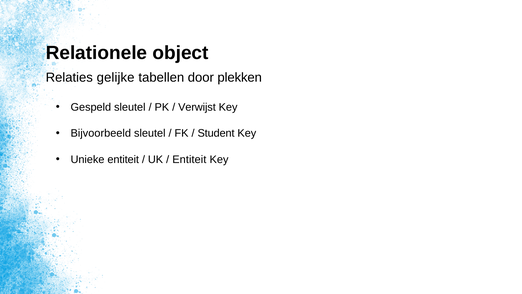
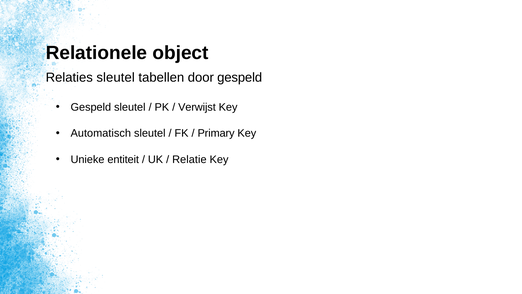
Relaties gelijke: gelijke -> sleutel (116, 77)
door plekken: plekken -> gespeld (240, 77)
Bijvoorbeeld: Bijvoorbeeld -> Automatisch (101, 133)
Student: Student -> Primary (216, 133)
Entiteit: Entiteit -> Relatie (189, 159)
